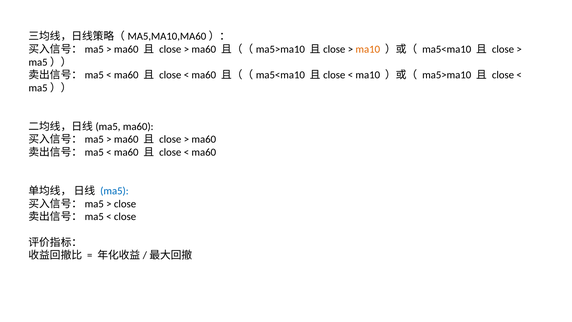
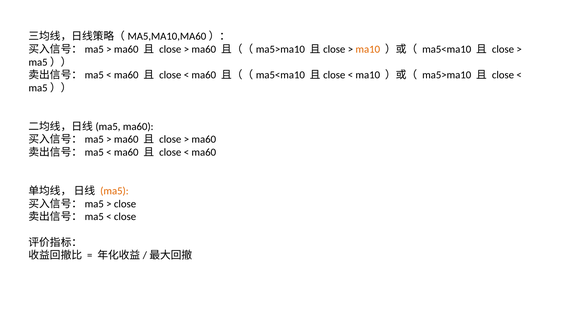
ma5 colour: blue -> orange (114, 191)
